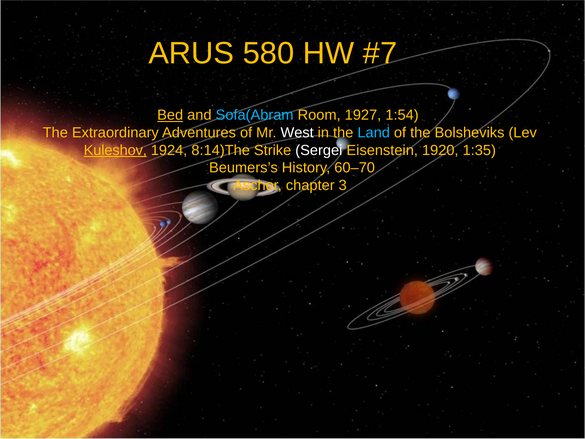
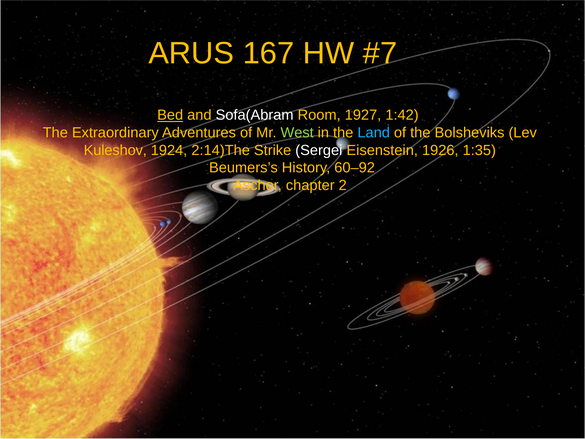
580: 580 -> 167 (268, 53)
Sofa(Abram colour: light blue -> white (255, 115)
1:54: 1:54 -> 1:42 (402, 115)
West colour: white -> light green (297, 133)
Kuleshov underline: present -> none (115, 150)
8:14)The: 8:14)The -> 2:14)The (221, 150)
1920: 1920 -> 1926 (440, 150)
60–70: 60–70 -> 60–92 (355, 168)
3: 3 -> 2 (343, 185)
